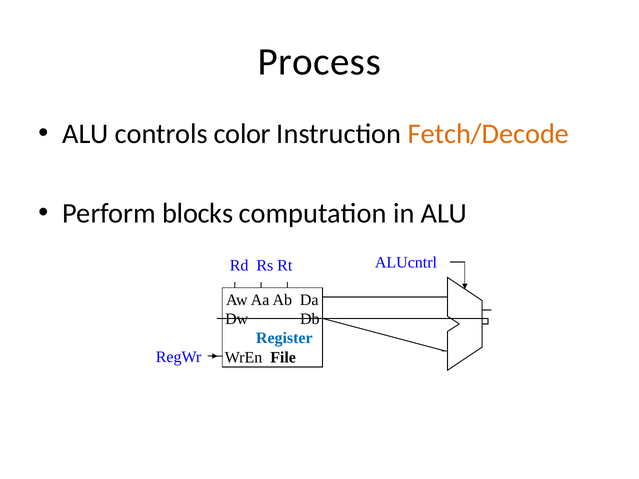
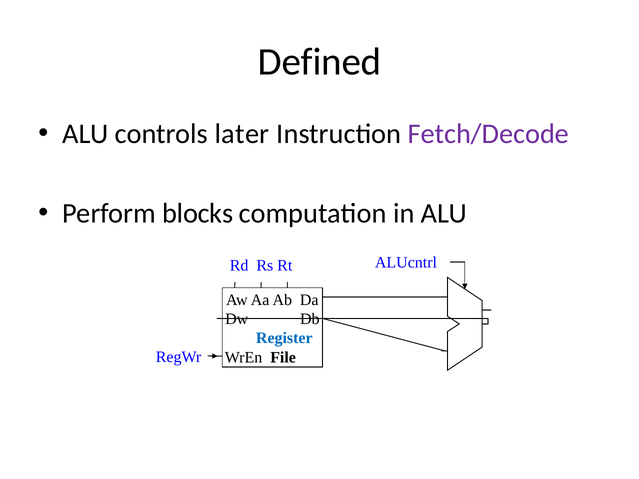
Process: Process -> Defined (320, 62)
color: color -> later (242, 134)
Fetch/Decode colour: orange -> purple (488, 134)
